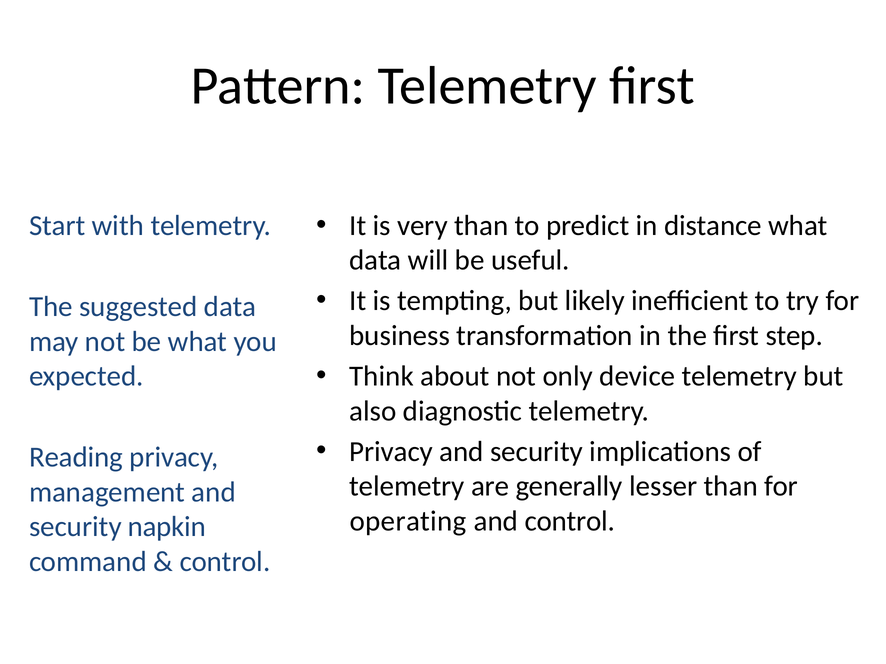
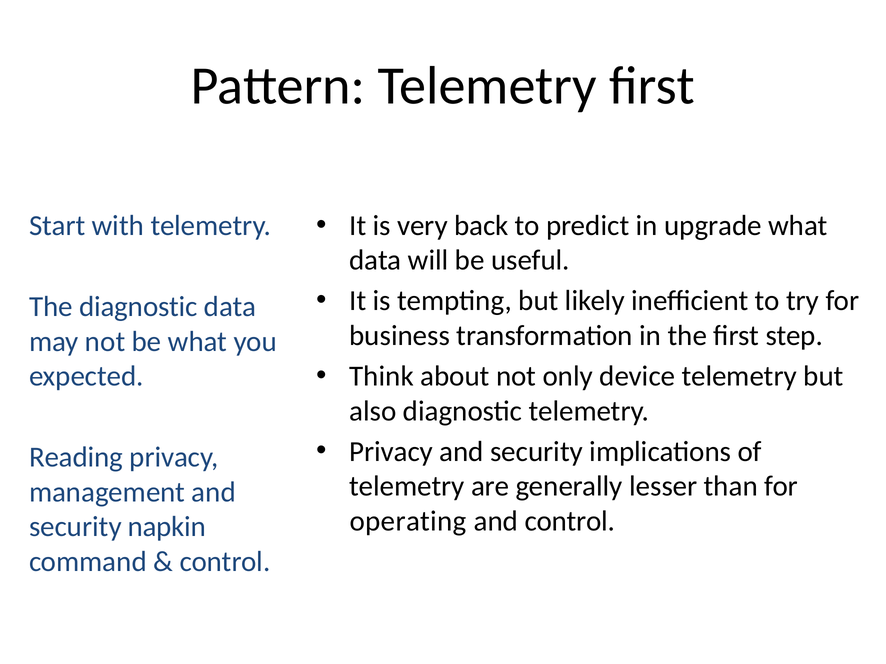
very than: than -> back (481, 226)
distance: distance -> upgrade (713, 226)
The suggested: suggested -> diagnostic (138, 307)
